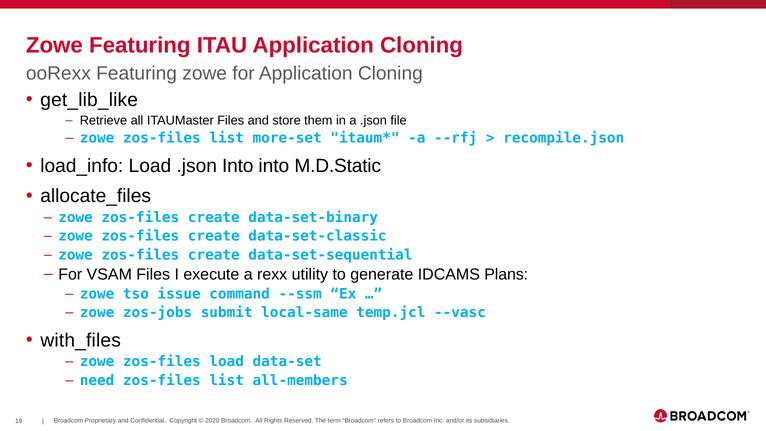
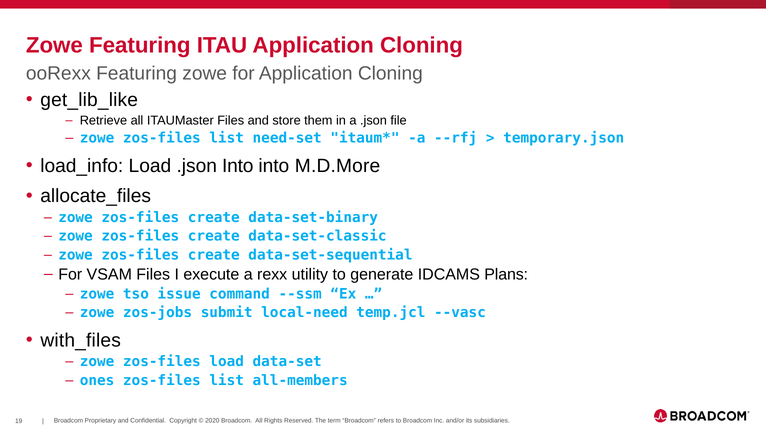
more-set: more-set -> need-set (287, 138)
recompile.json: recompile.json -> temporary.json (564, 138)
M.D.Static: M.D.Static -> M.D.More (338, 166)
local-same: local-same -> local-need (304, 313)
need: need -> ones (97, 380)
